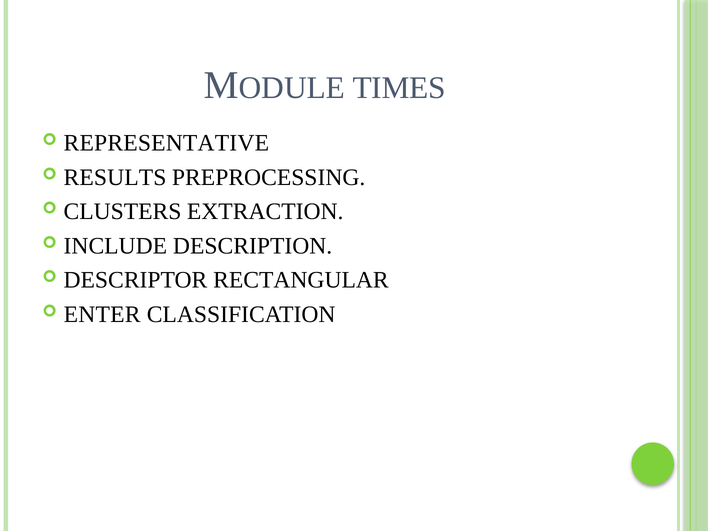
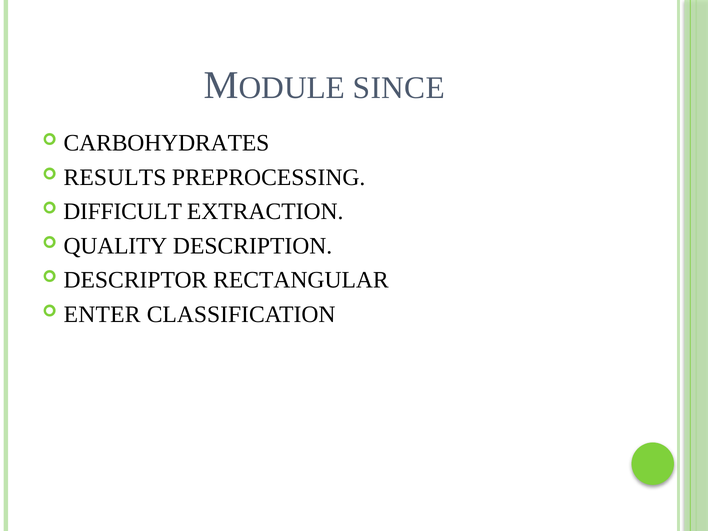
TIMES: TIMES -> SINCE (399, 88)
REPRESENTATIVE: REPRESENTATIVE -> CARBOHYDRATES (166, 143)
CLUSTERS: CLUSTERS -> DIFFICULT (123, 212)
INCLUDE: INCLUDE -> QUALITY (115, 246)
